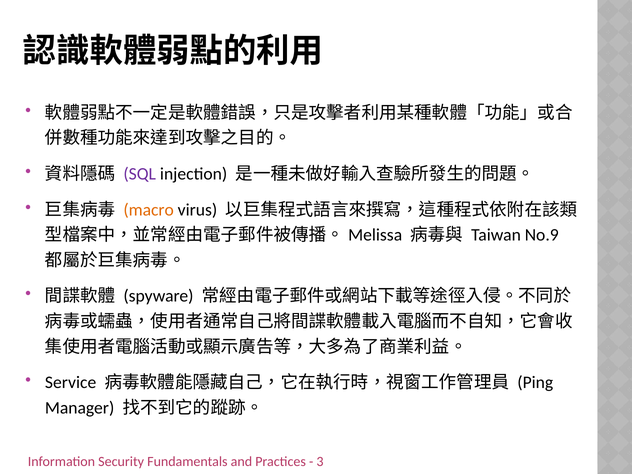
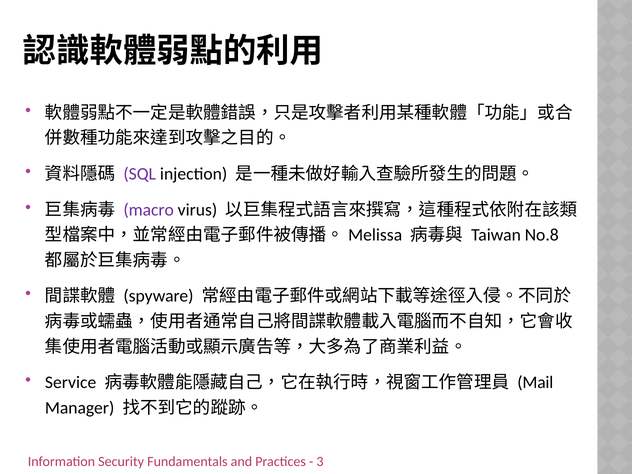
macro colour: orange -> purple (149, 210)
No.9: No.9 -> No.8 (542, 235)
Ping: Ping -> Mail (535, 383)
